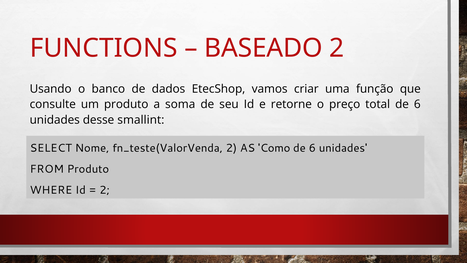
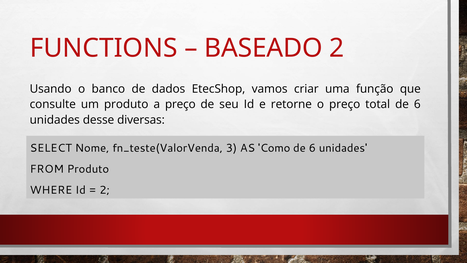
a soma: soma -> preço (180, 104)
smallint: smallint -> diversas (141, 120)
fn_teste(ValorVenda 2: 2 -> 3 (231, 148)
